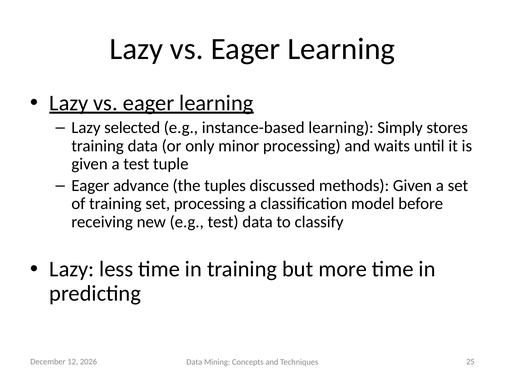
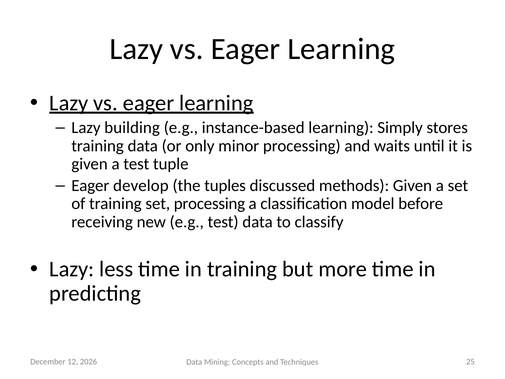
selected: selected -> building (132, 128)
advance: advance -> develop (141, 185)
